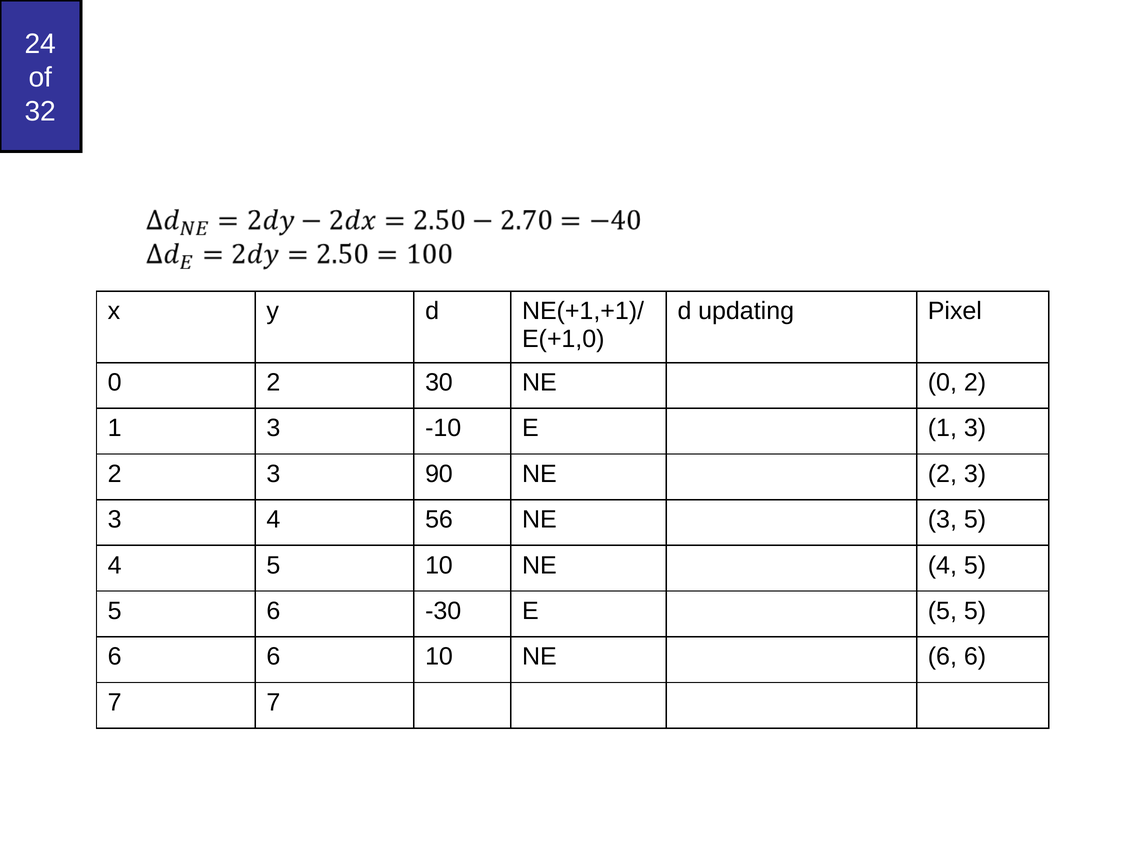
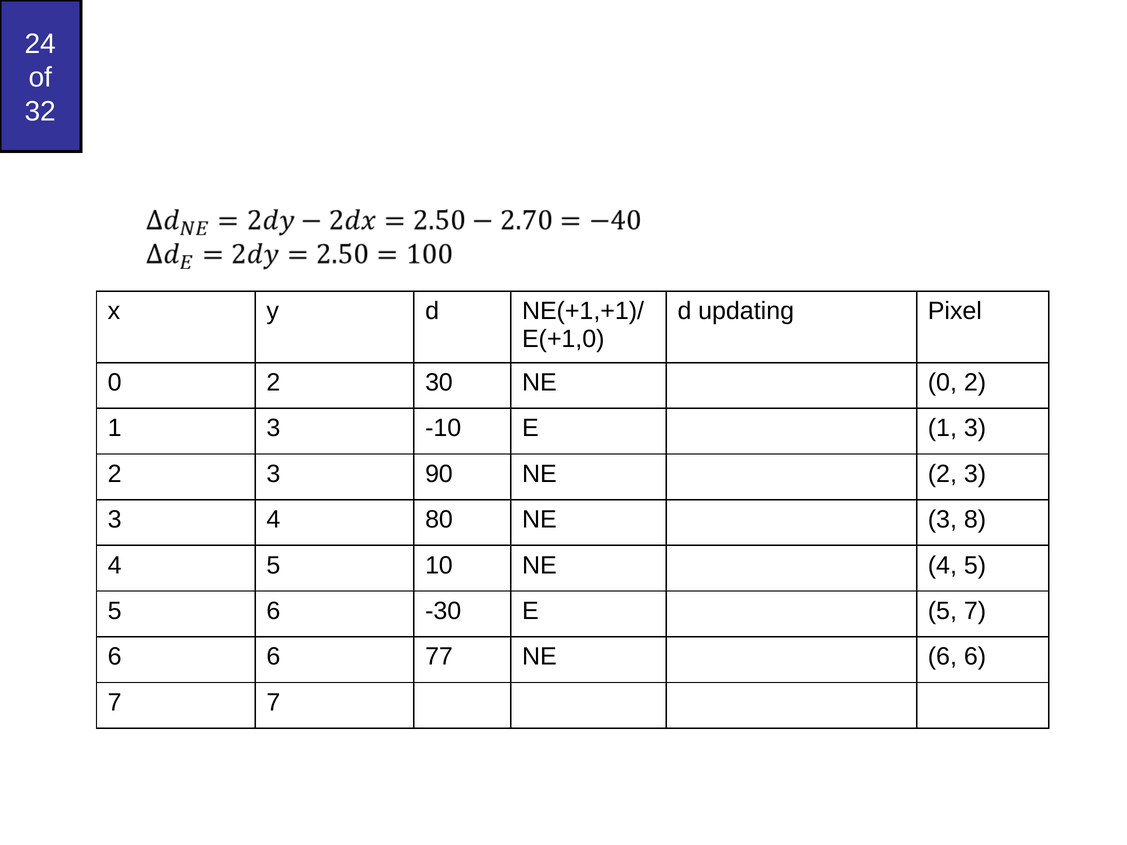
56: 56 -> 80 (439, 520)
3 5: 5 -> 8 (975, 520)
E 5 5: 5 -> 7 (975, 611)
6 10: 10 -> 77 (439, 657)
